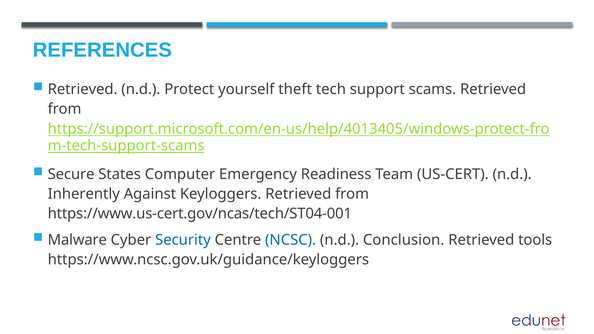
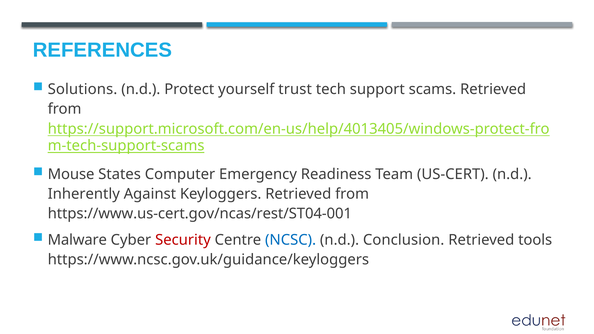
Retrieved: Retrieved -> Solutions (82, 89)
theft: theft -> trust (295, 89)
Secure: Secure -> Mouse (71, 174)
https://www.us-cert.gov/ncas/tech/ST04-001: https://www.us-cert.gov/ncas/tech/ST04-001 -> https://www.us-cert.gov/ncas/rest/ST04-001 (200, 214)
Security colour: blue -> red (183, 240)
